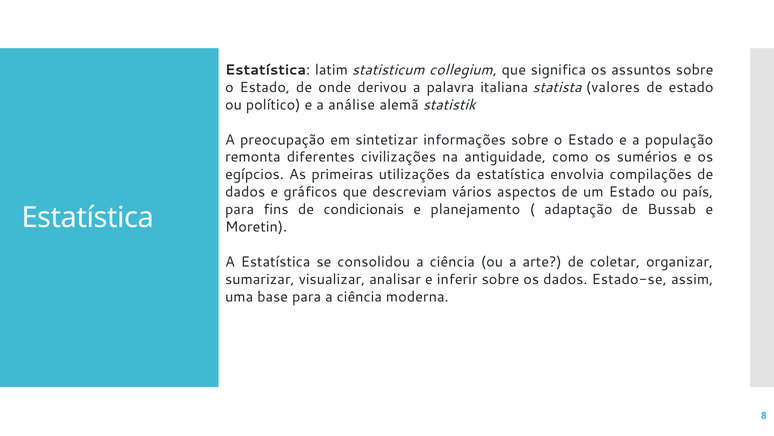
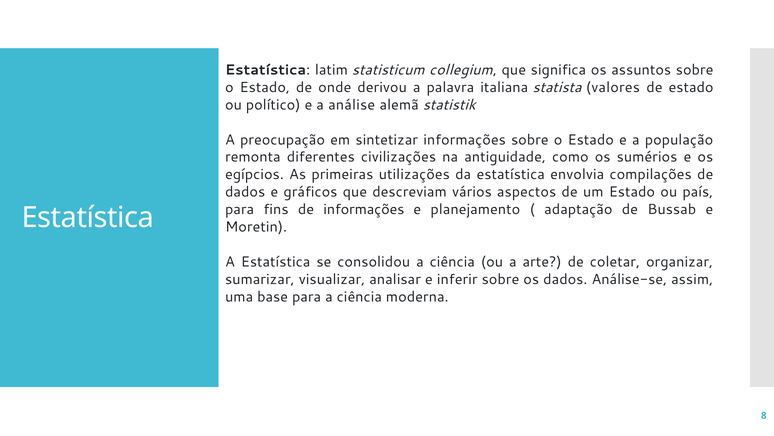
de condicionais: condicionais -> informações (364, 209)
Estado-se: Estado-se -> Análise-se (629, 279)
